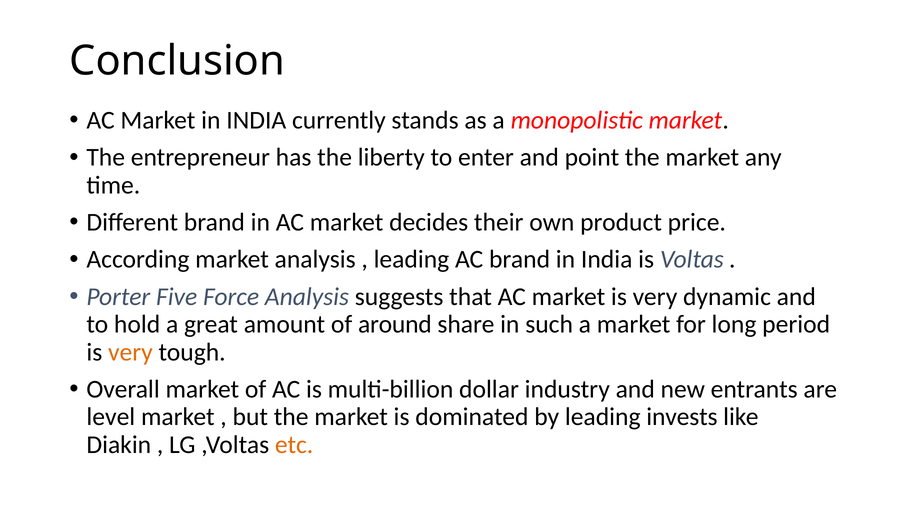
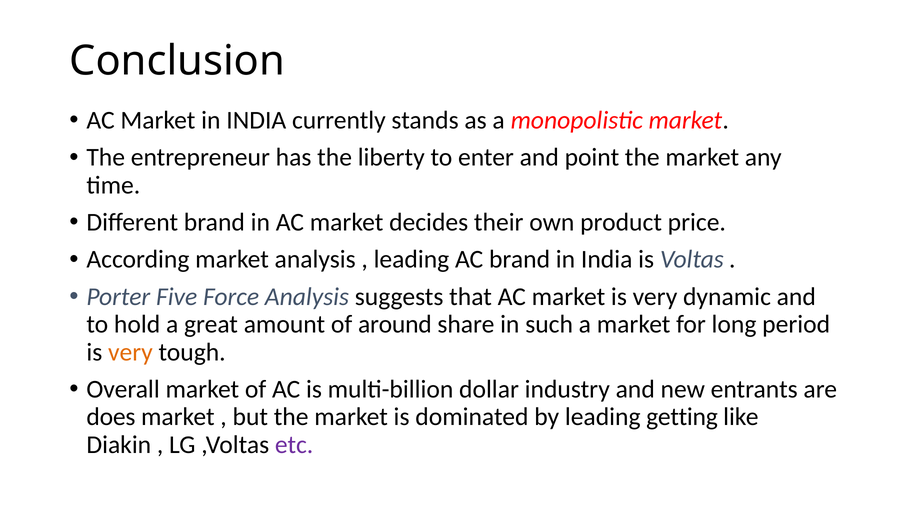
level: level -> does (111, 417)
invests: invests -> getting (682, 417)
etc colour: orange -> purple (294, 444)
